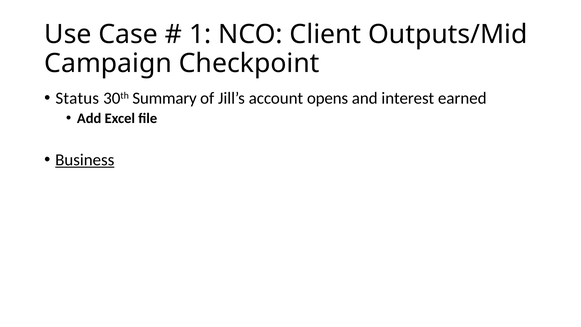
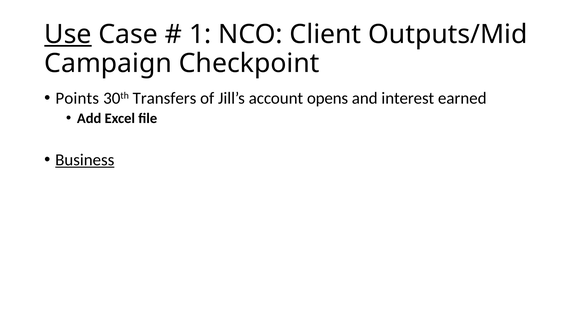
Use underline: none -> present (68, 34)
Status: Status -> Points (77, 98)
Summary: Summary -> Transfers (164, 98)
